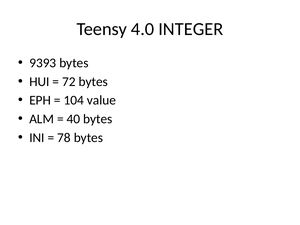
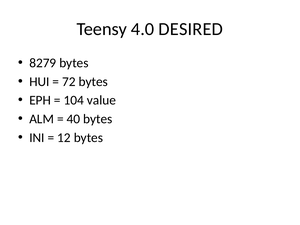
INTEGER: INTEGER -> DESIRED (191, 29)
9393: 9393 -> 8279 (43, 63)
78: 78 -> 12 (64, 138)
